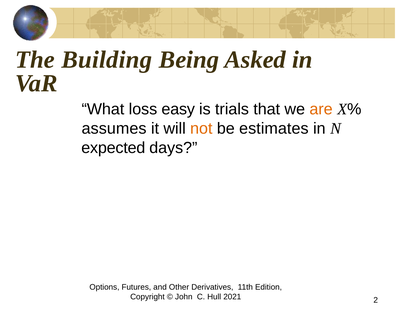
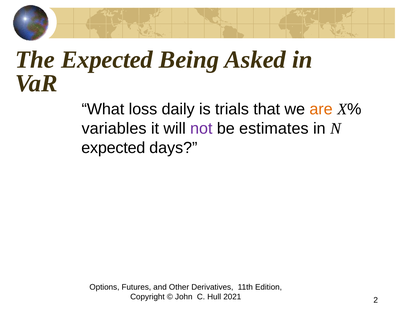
The Building: Building -> Expected (107, 60)
easy: easy -> daily (178, 109)
assumes: assumes -> variables (114, 129)
not colour: orange -> purple (201, 129)
